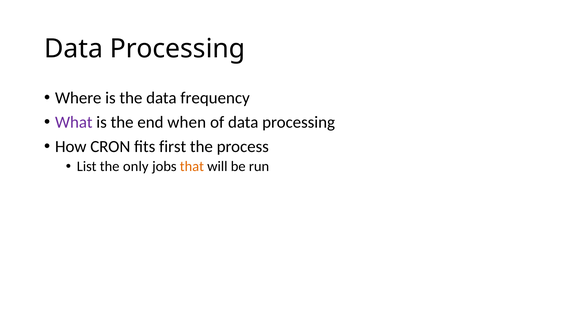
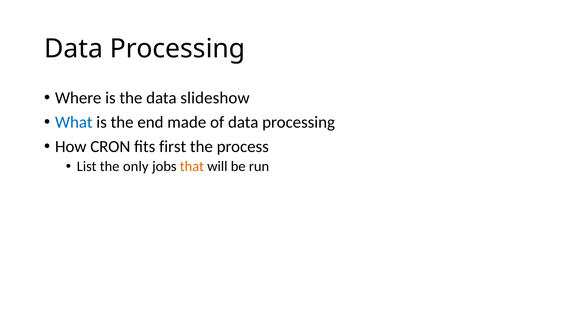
frequency: frequency -> slideshow (215, 98)
What colour: purple -> blue (74, 122)
when: when -> made (187, 122)
